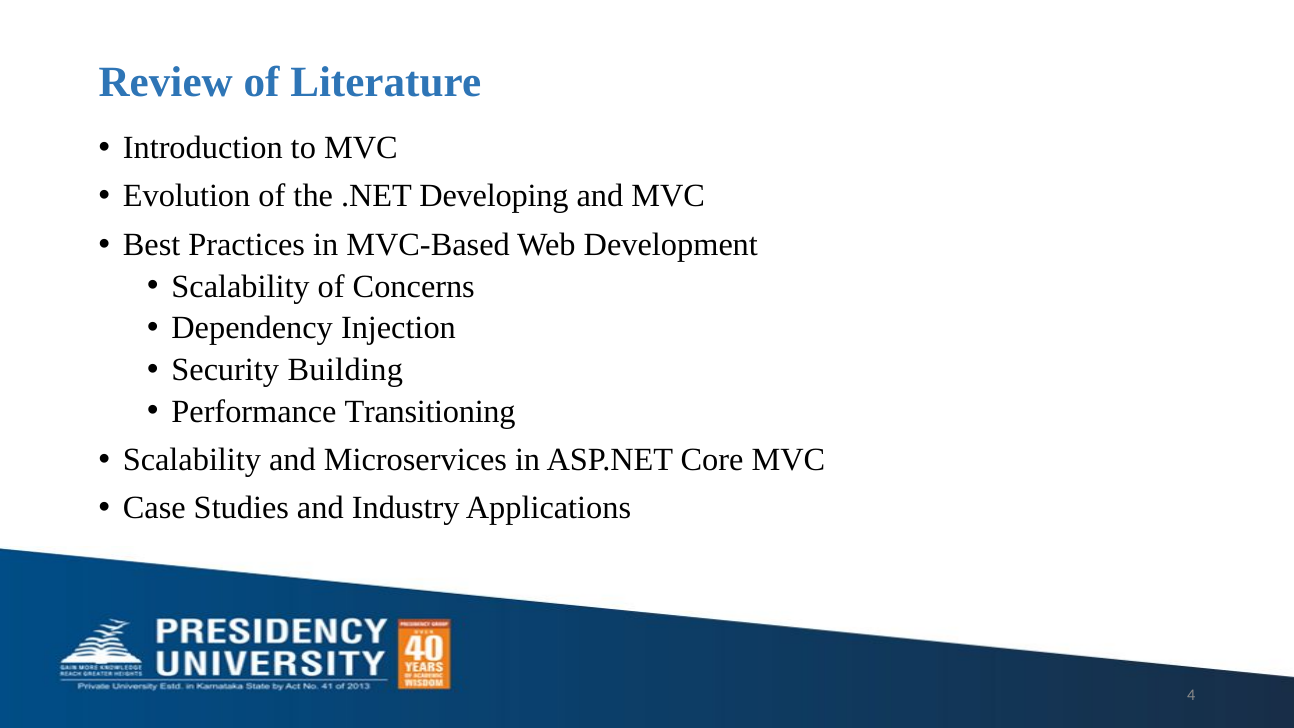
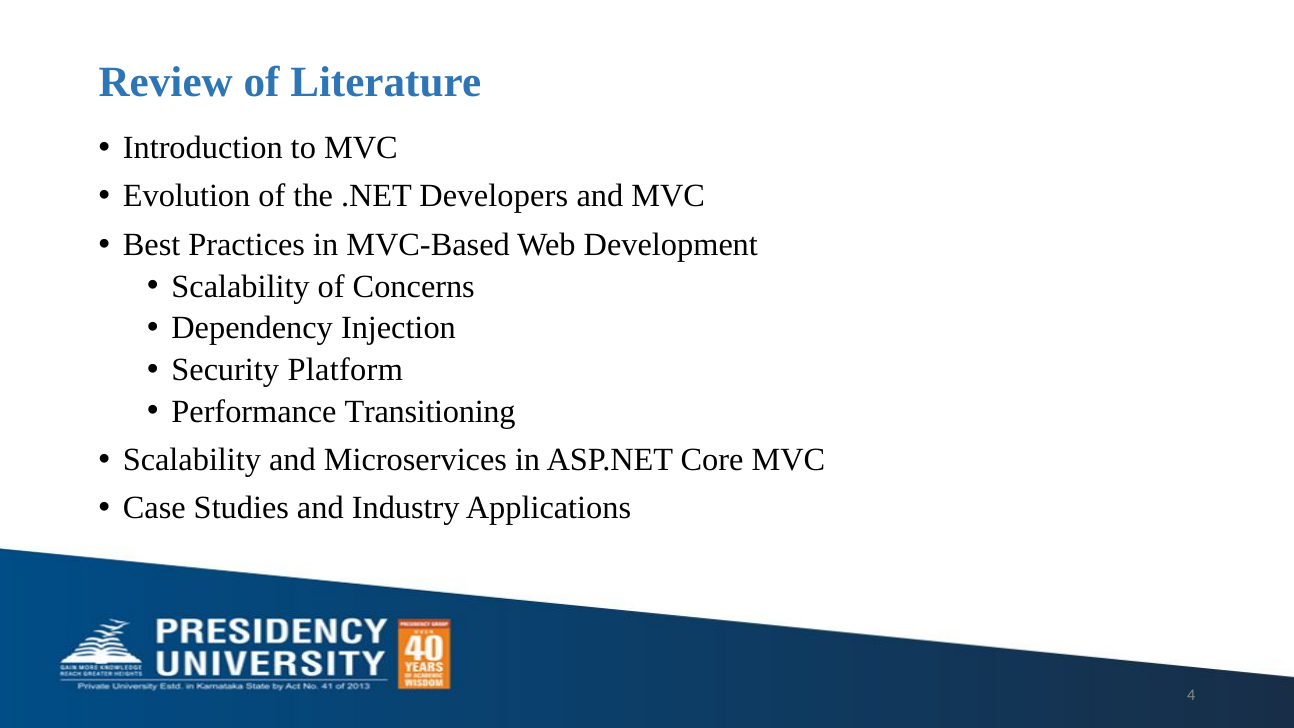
Developing: Developing -> Developers (494, 196)
Building: Building -> Platform (345, 370)
